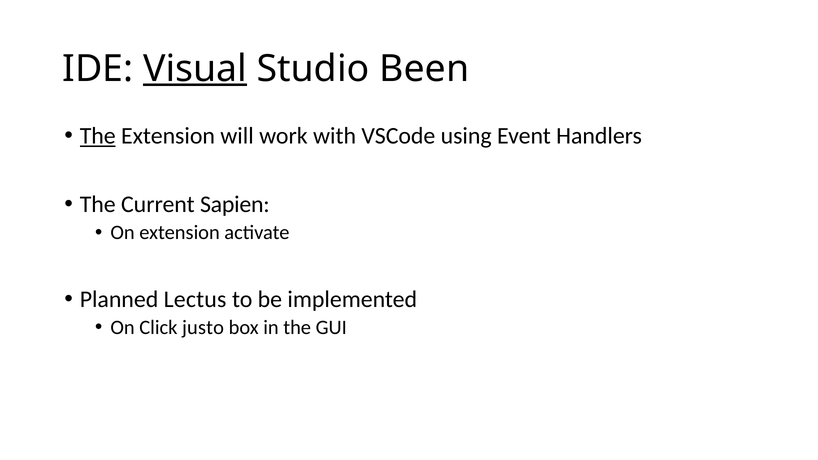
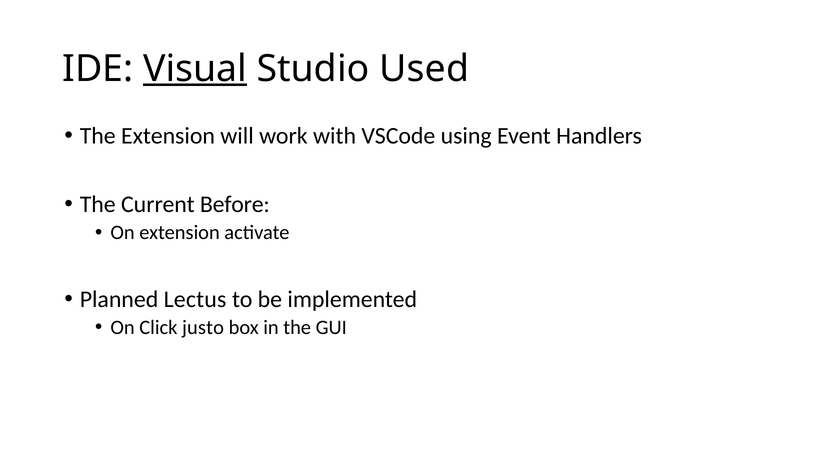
Been: Been -> Used (424, 69)
The underline: present -> none (98, 136)
Sapien: Sapien -> Before (235, 205)
